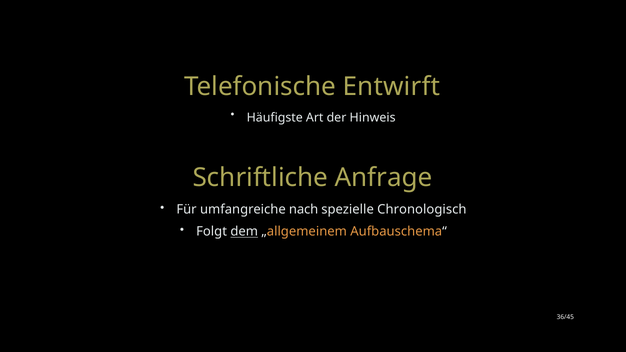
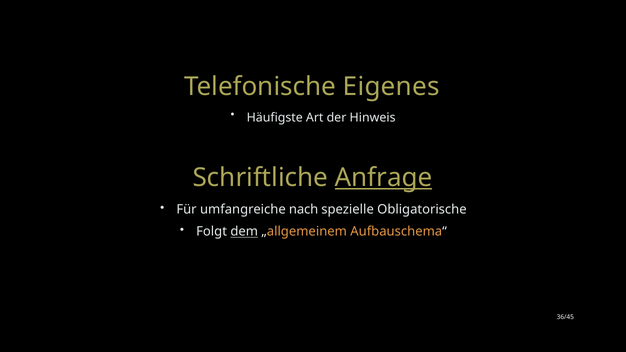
Entwirft: Entwirft -> Eigenes (391, 86)
Anfrage underline: none -> present (384, 178)
Chronologisch: Chronologisch -> Obligatorische (422, 209)
